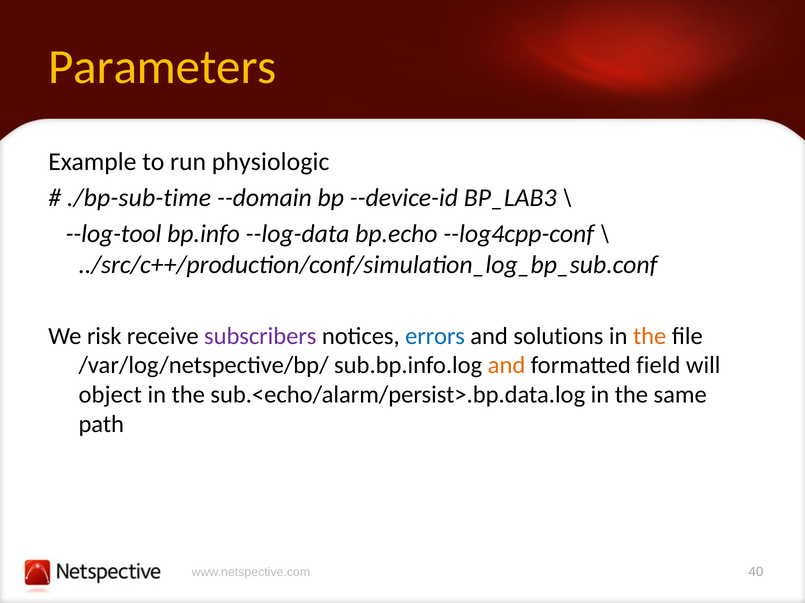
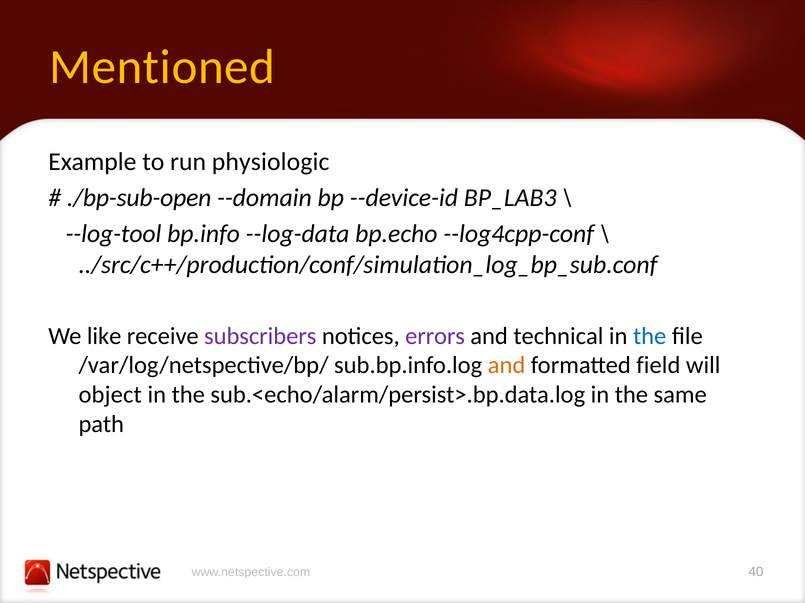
Parameters: Parameters -> Mentioned (162, 67)
./bp-sub-time: ./bp-sub-time -> ./bp-sub-open (139, 198)
risk: risk -> like (104, 336)
errors colour: blue -> purple (435, 336)
solutions: solutions -> technical (558, 336)
the colour: orange -> blue (650, 336)
